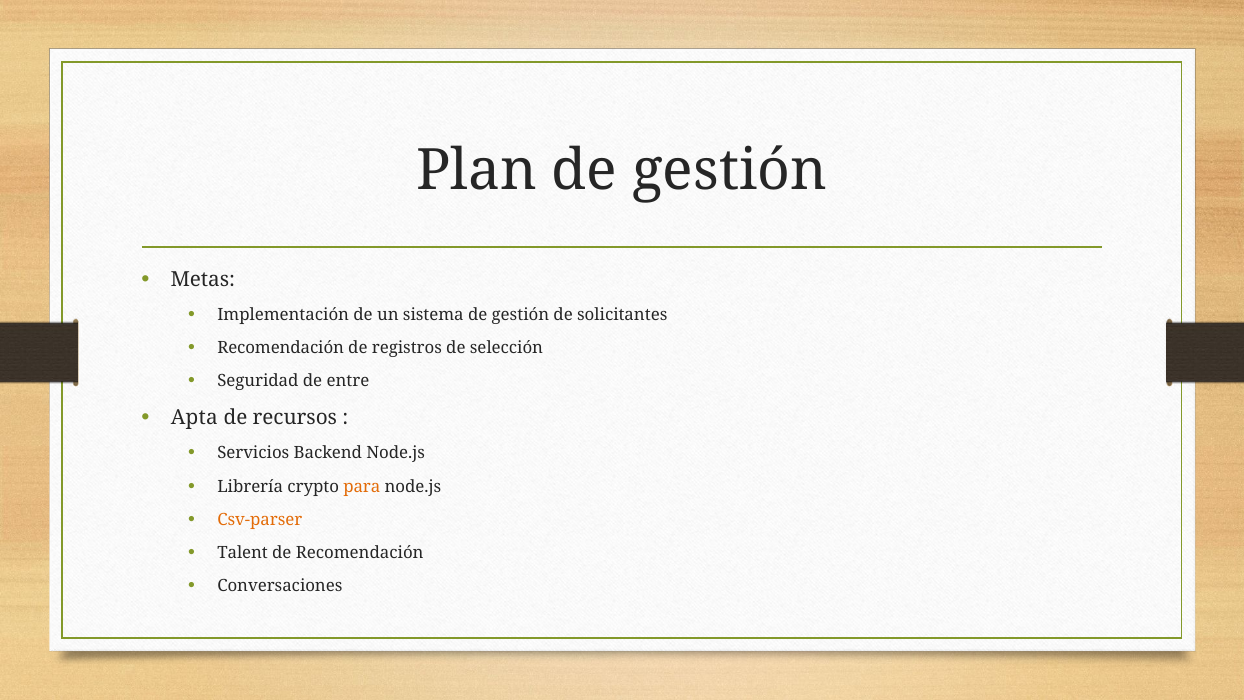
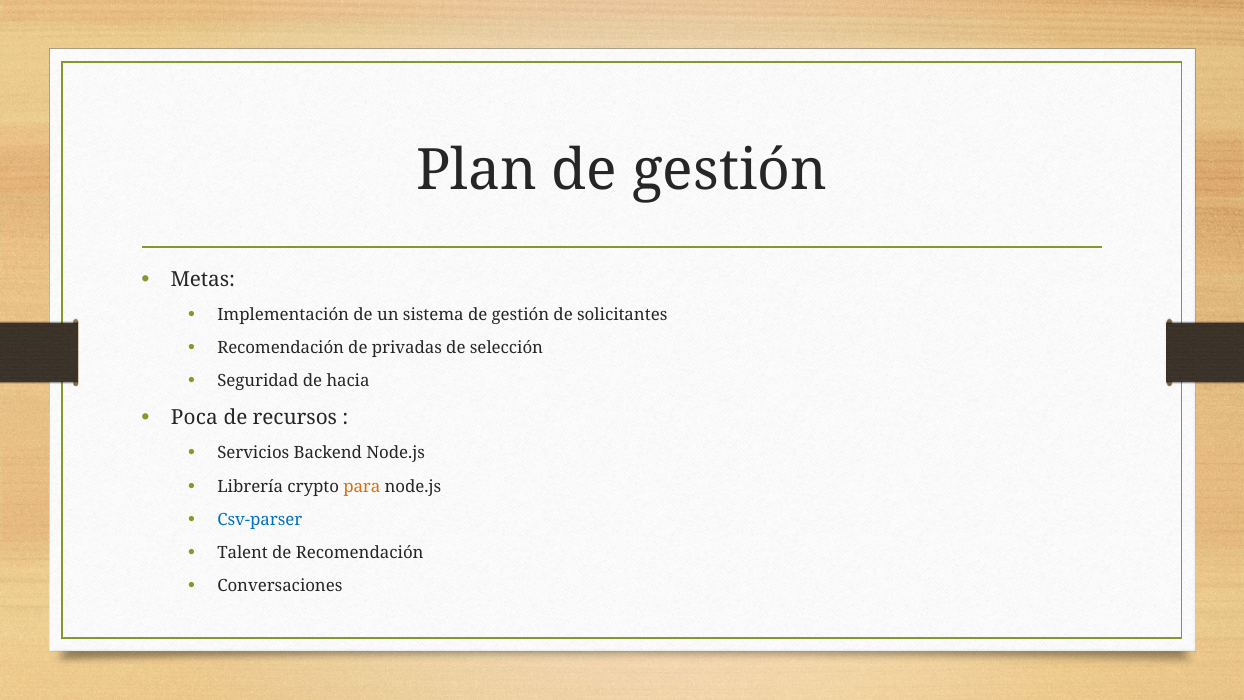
registros: registros -> privadas (407, 348)
entre: entre -> hacia (348, 381)
Apta: Apta -> Poca (194, 418)
Csv-parser colour: orange -> blue (260, 520)
